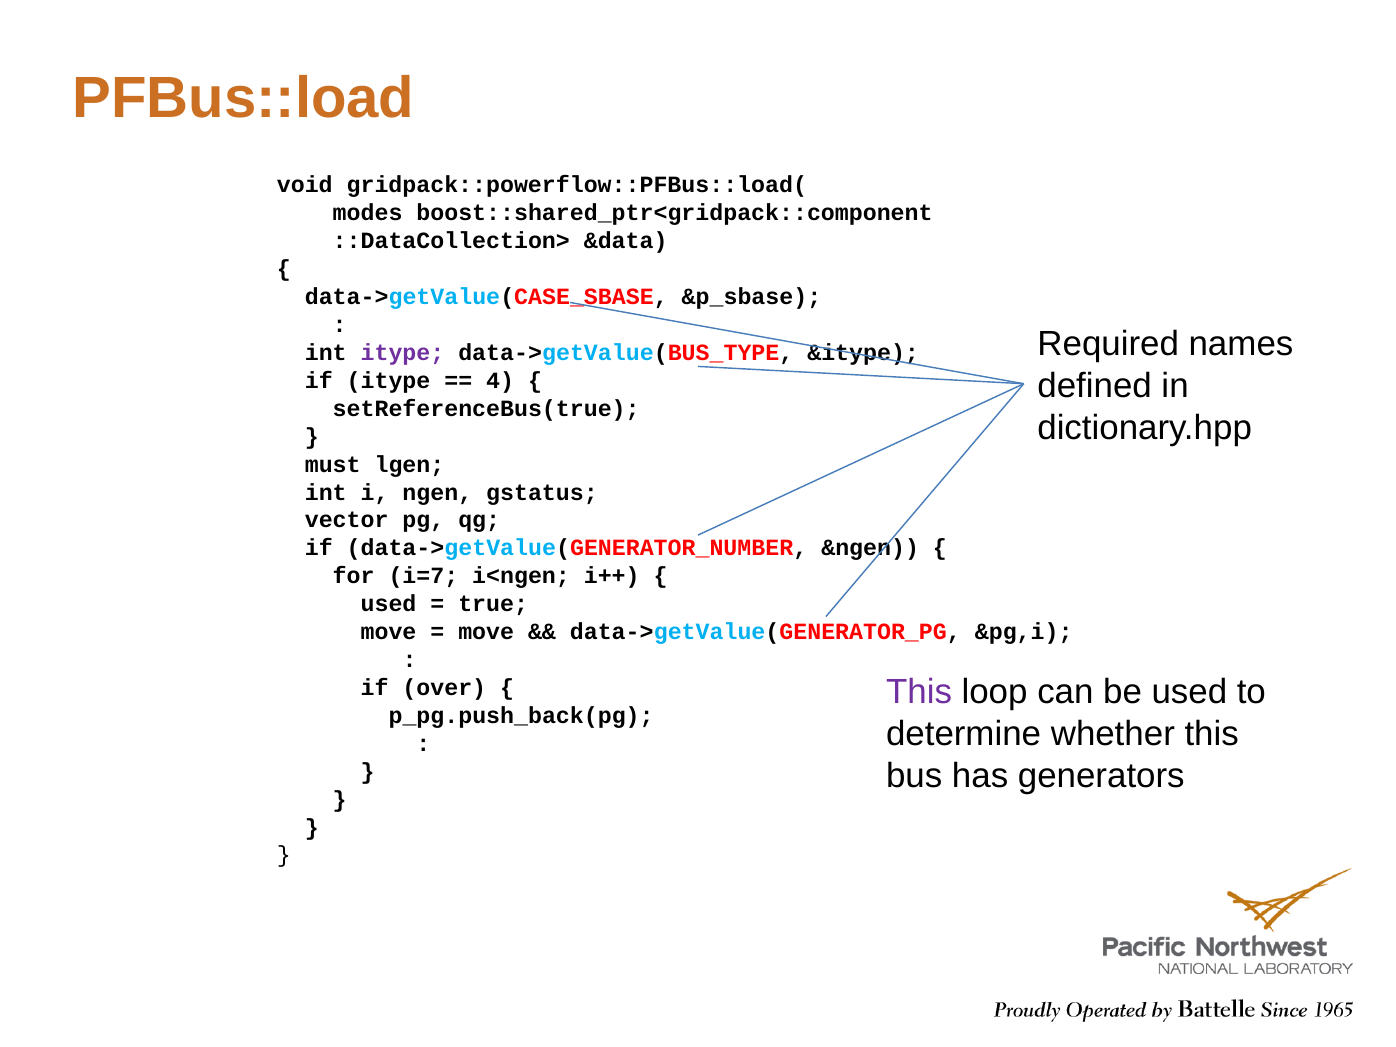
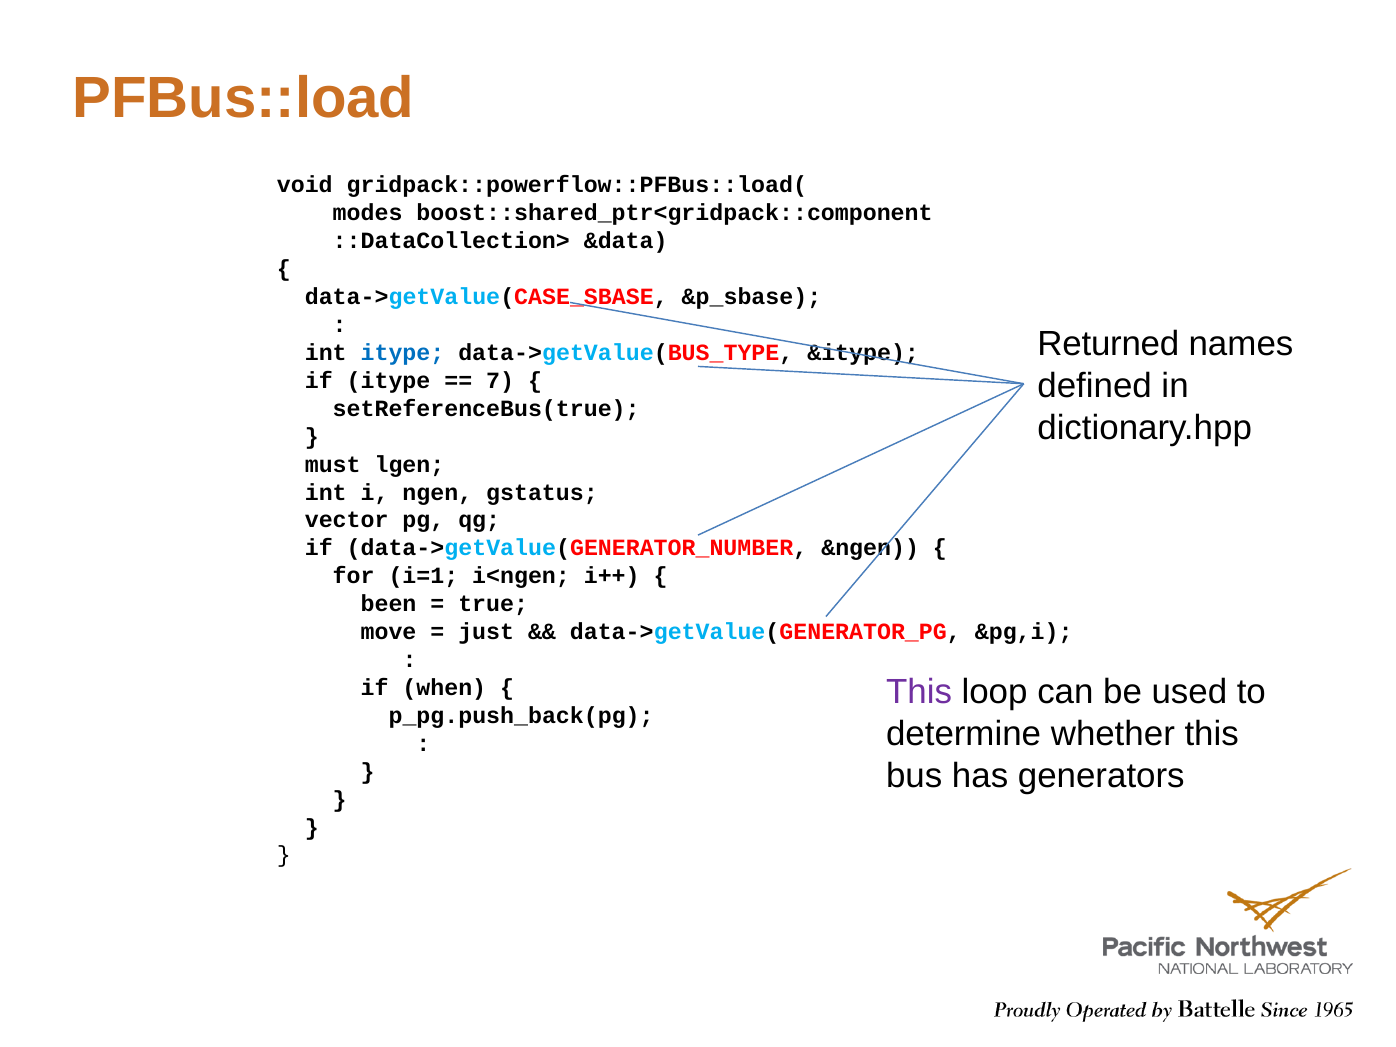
Required: Required -> Returned (1108, 344)
itype colour: purple -> blue (402, 353)
4: 4 -> 7 (500, 381)
i=7: i=7 -> i=1 (423, 576)
used: used -> been (389, 604)
move: move -> just (486, 632)
over: over -> when (444, 688)
